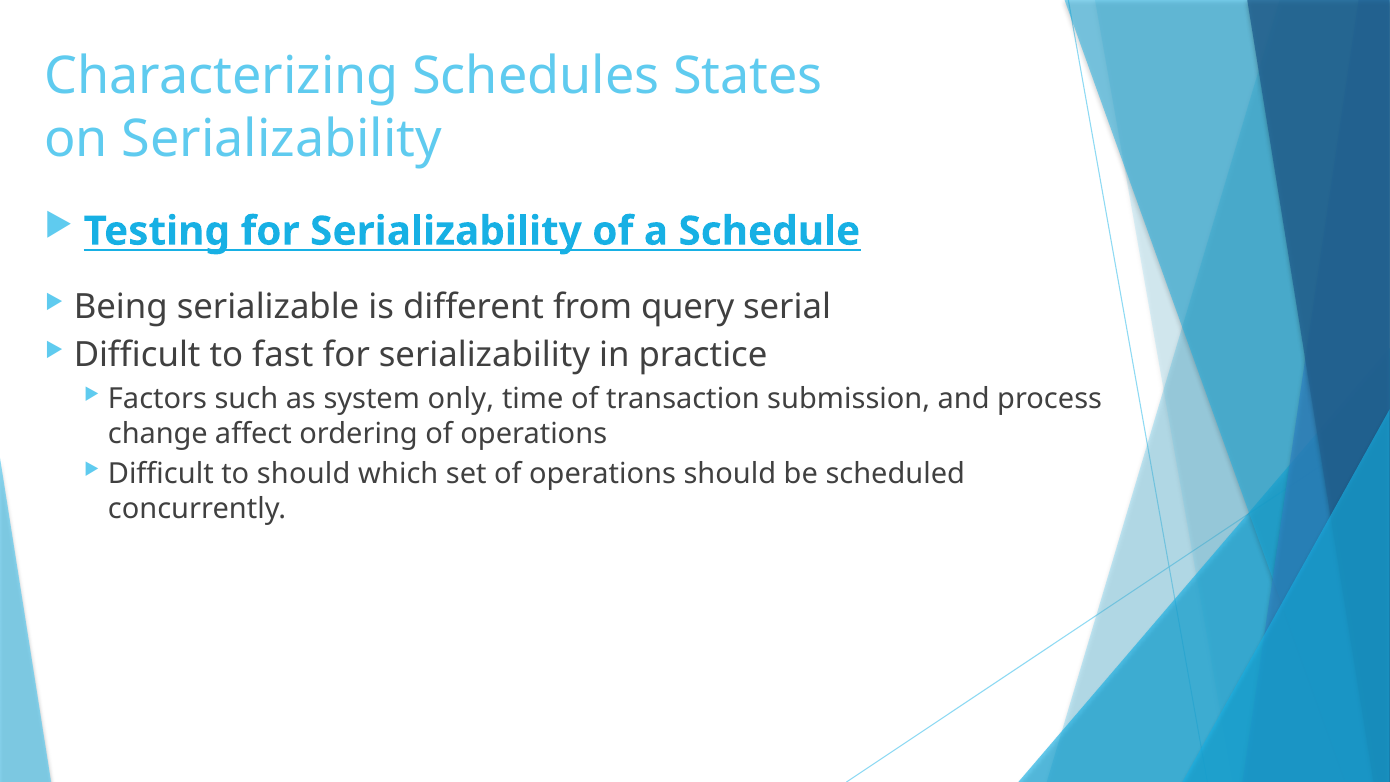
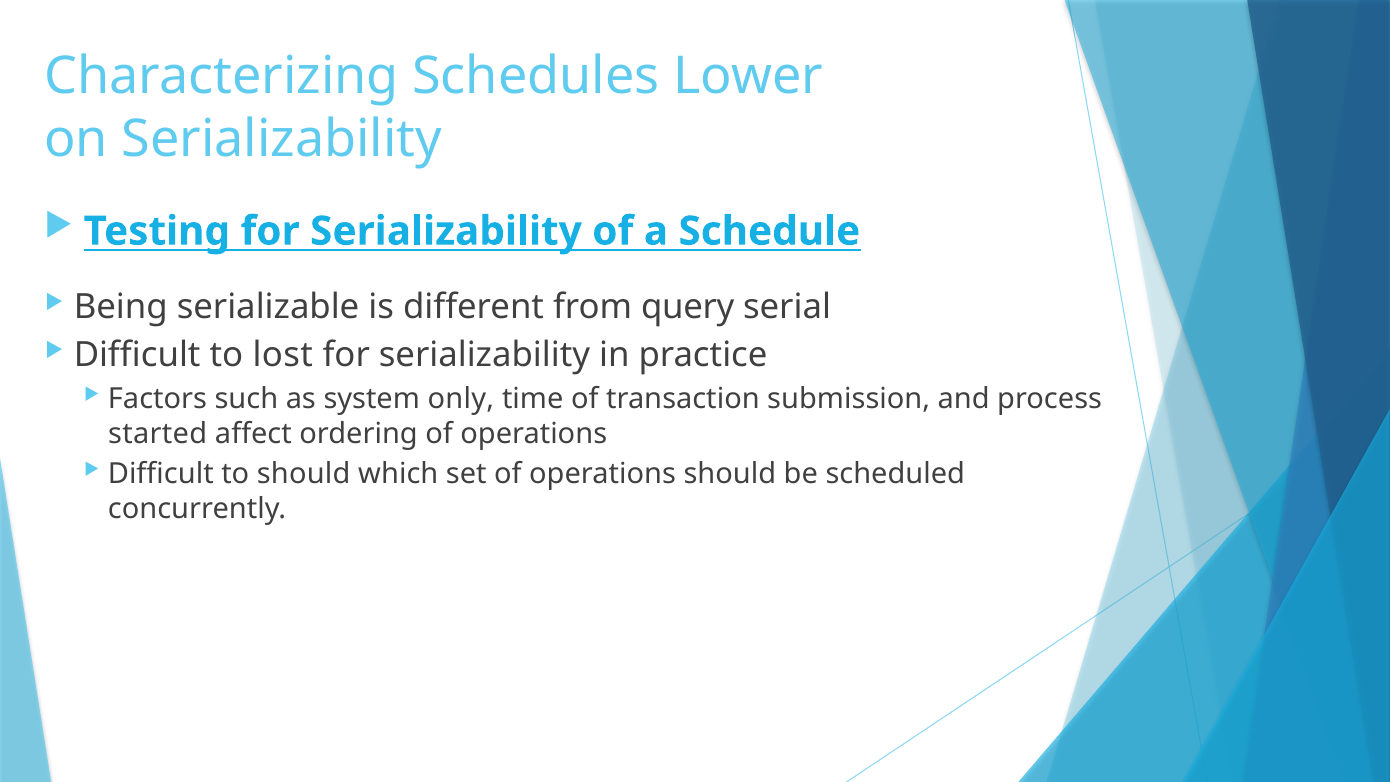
States: States -> Lower (748, 77)
fast: fast -> lost (283, 355)
change: change -> started (158, 433)
